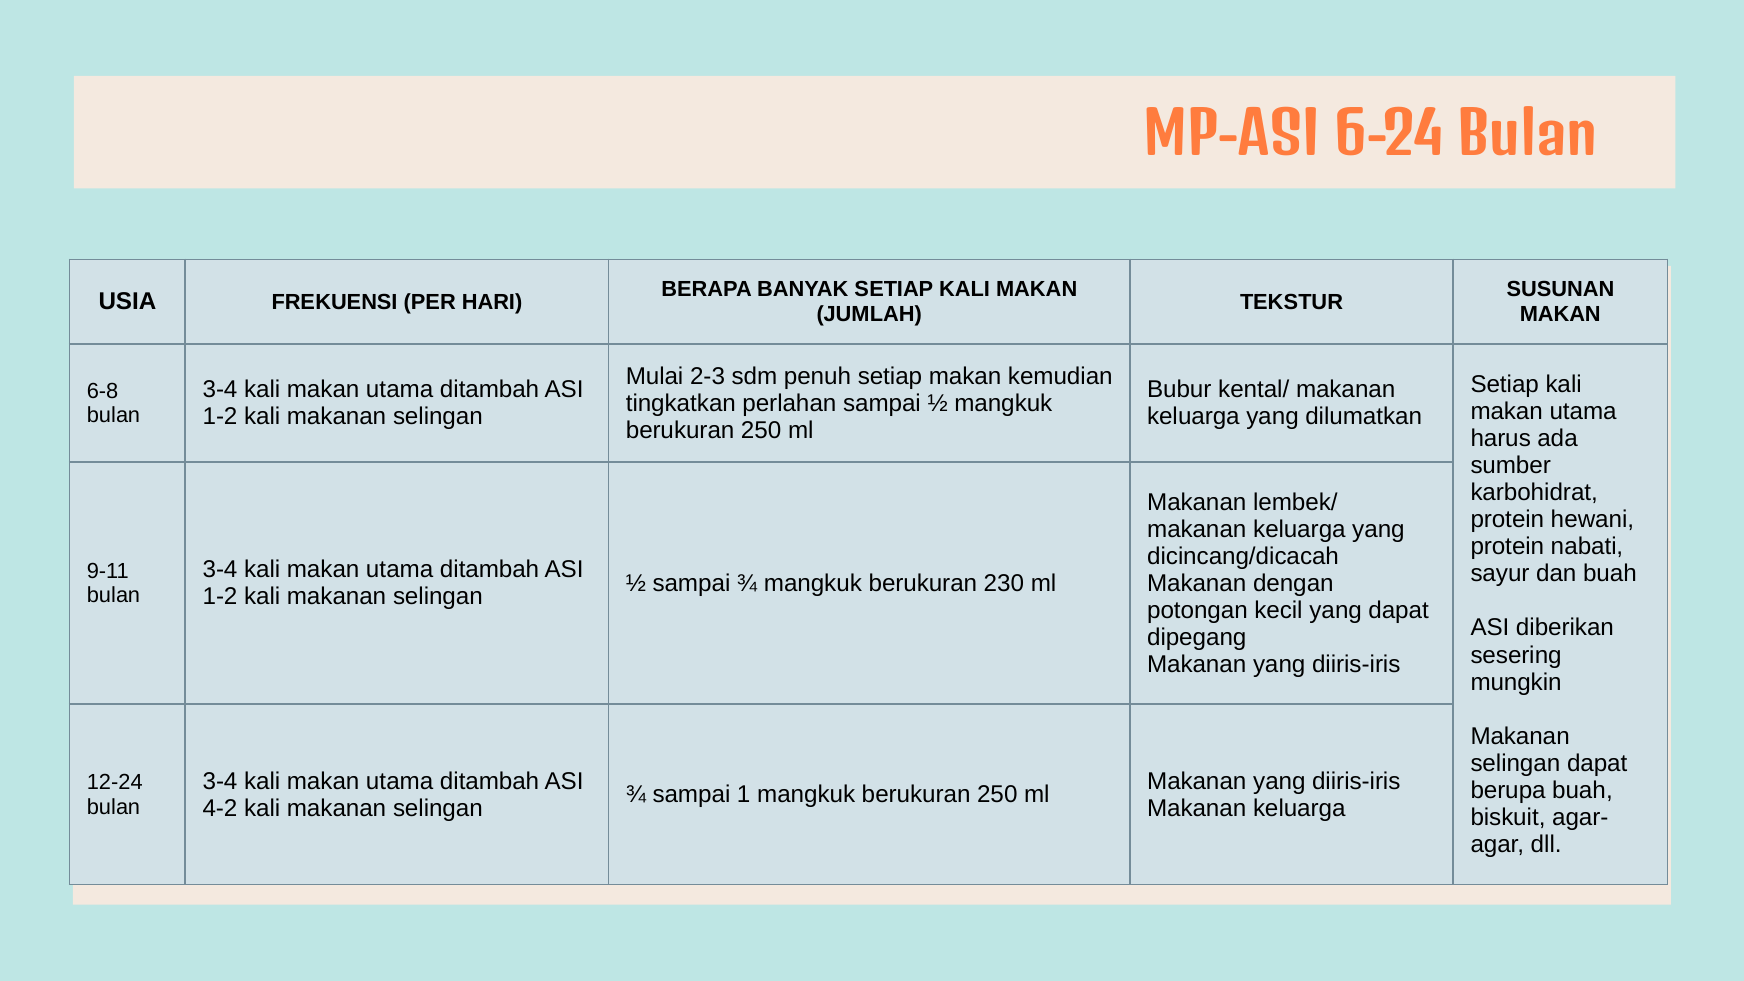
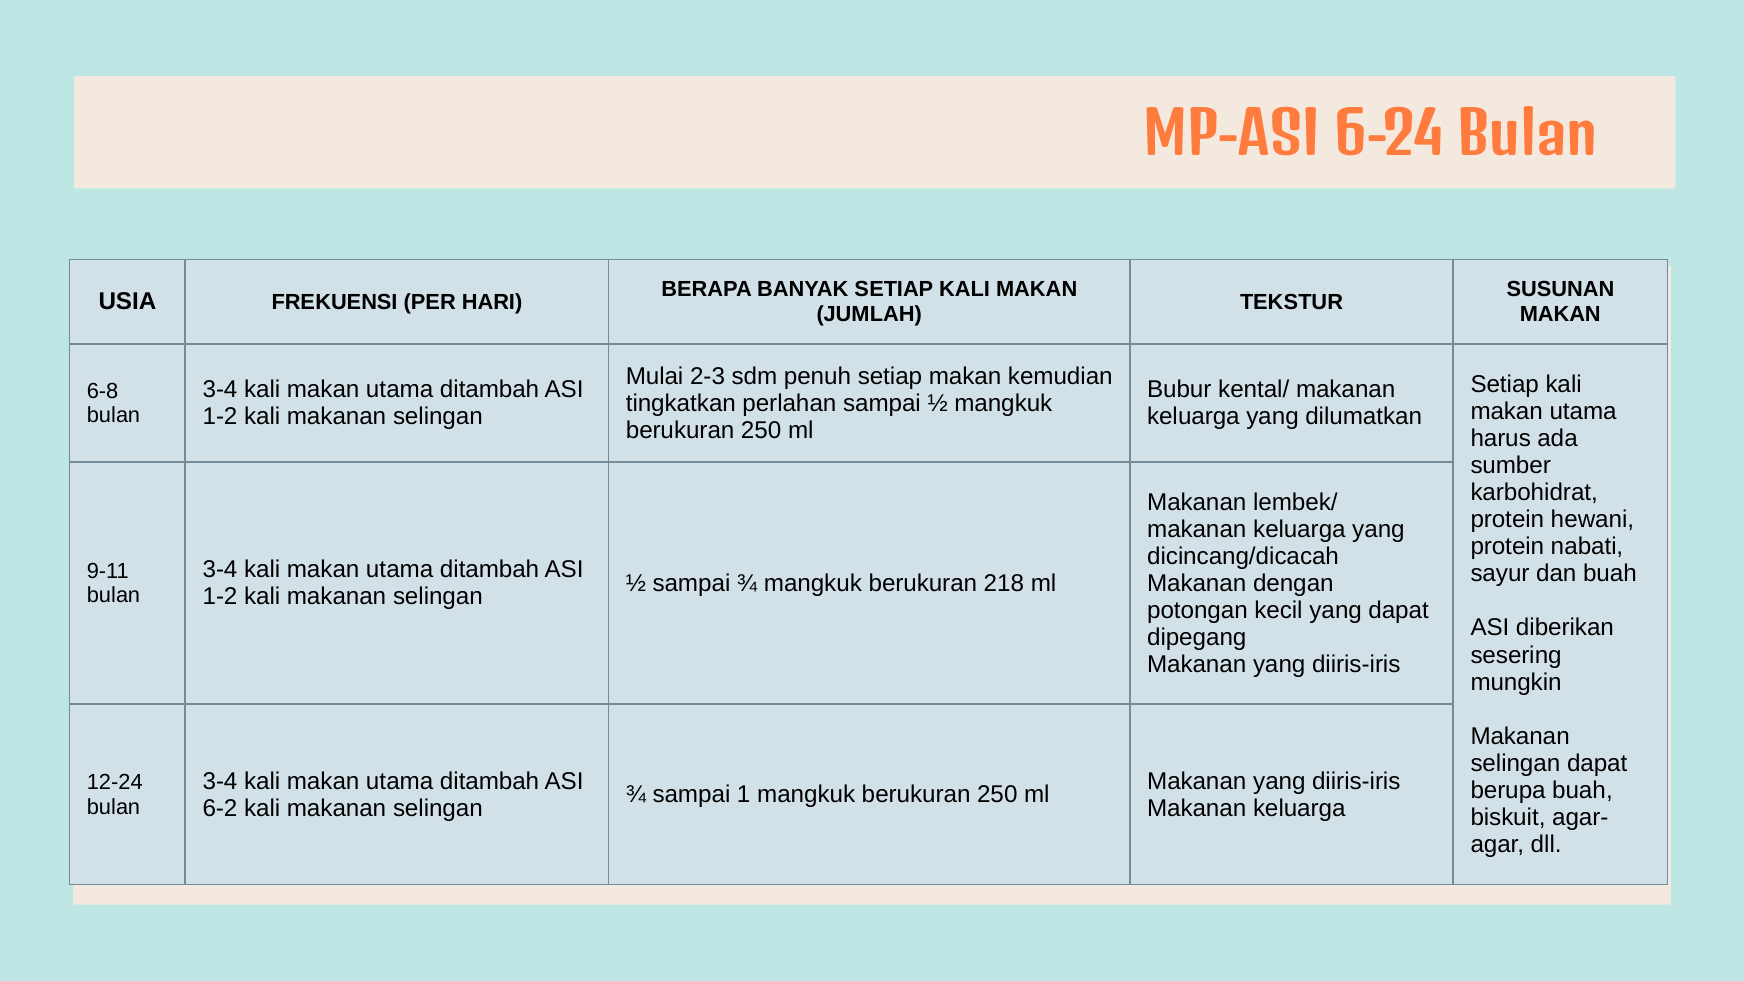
230: 230 -> 218 (1004, 583)
4-2: 4-2 -> 6-2 (220, 808)
